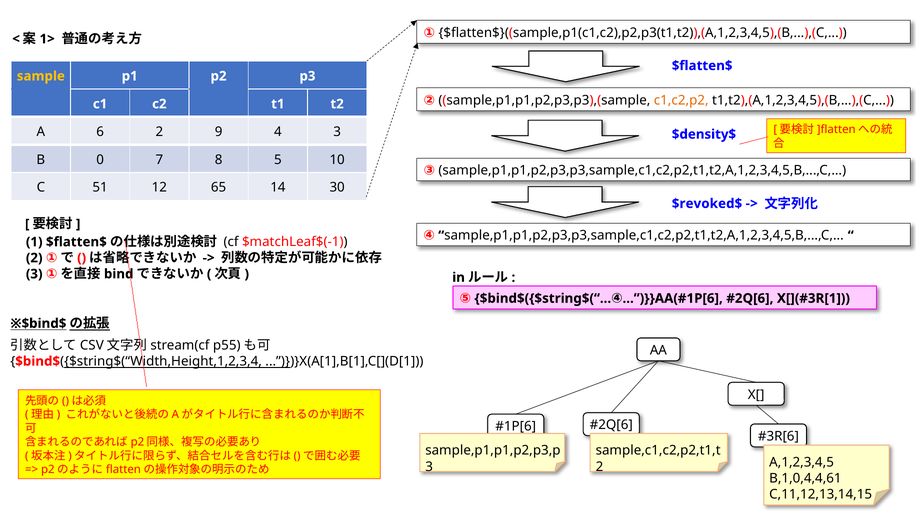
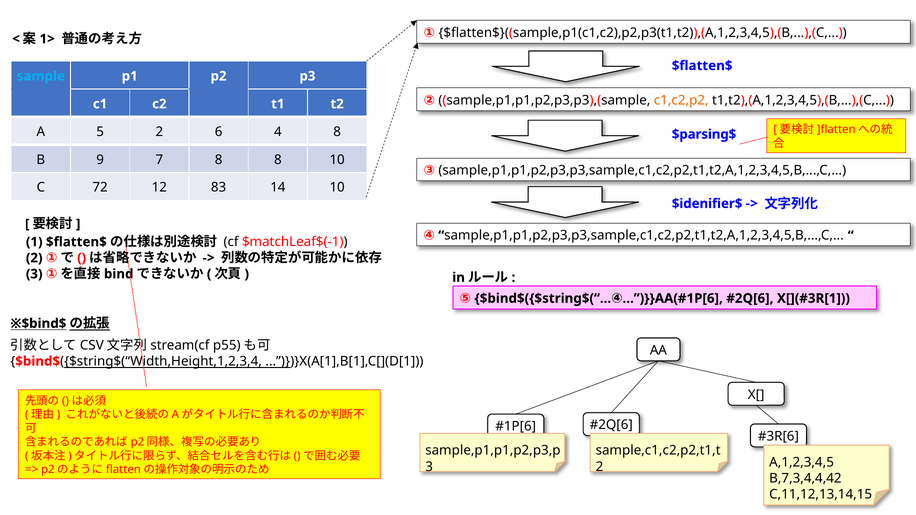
sample colour: yellow -> light blue (41, 76)
6: 6 -> 5 (100, 132)
9: 9 -> 6 (219, 132)
4 3: 3 -> 8 (337, 132)
$density$: $density$ -> $parsing$ (704, 134)
0: 0 -> 9 (100, 160)
8 5: 5 -> 8 (278, 160)
51: 51 -> 72 (100, 188)
65: 65 -> 83 (219, 188)
14 30: 30 -> 10 (337, 188)
$revoked$: $revoked$ -> $idenifier$ (707, 204)
B,1,0,4,4,61: B,1,0,4,4,61 -> B,7,3,4,4,42 (805, 478)
